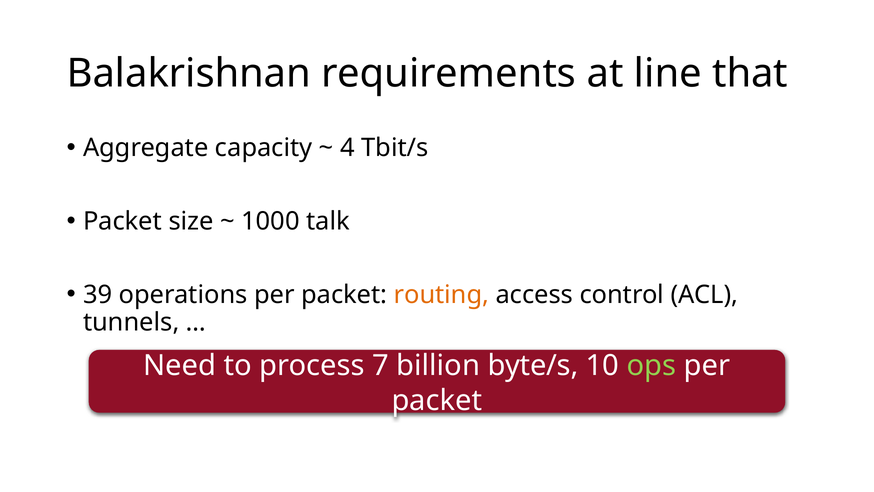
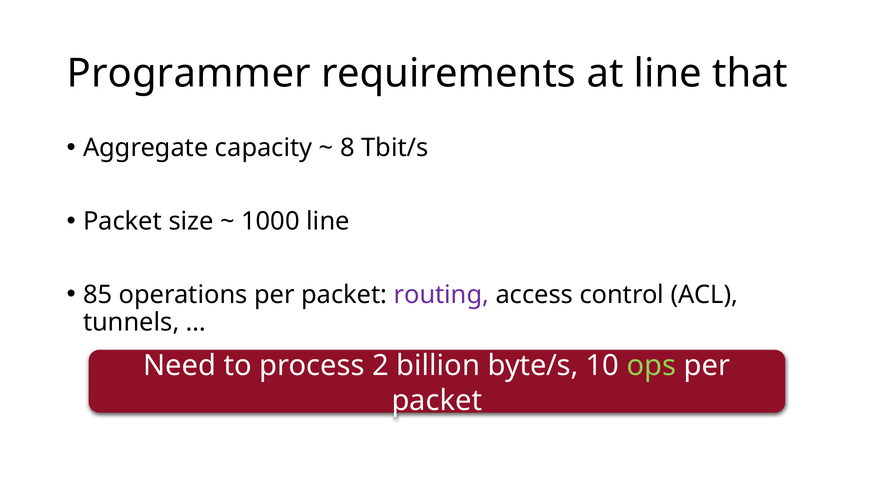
Balakrishnan: Balakrishnan -> Programmer (189, 73)
4: 4 -> 8 (347, 148)
1000 talk: talk -> line (328, 221)
39: 39 -> 85 (98, 294)
routing colour: orange -> purple (441, 294)
7: 7 -> 2 (381, 366)
